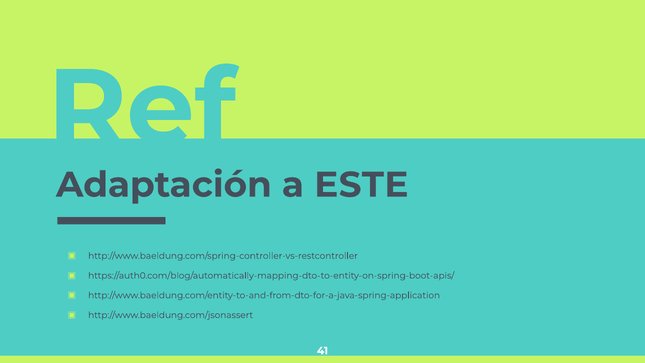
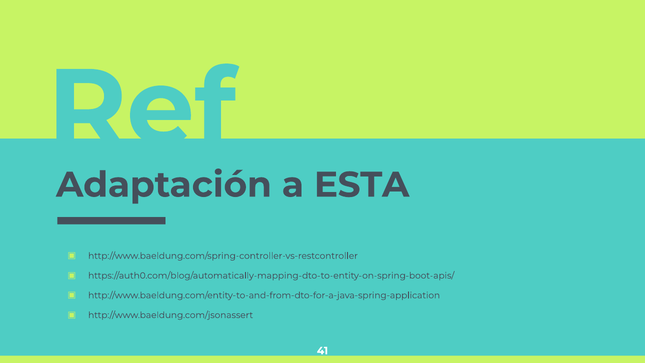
ESTE: ESTE -> ESTA (362, 185)
